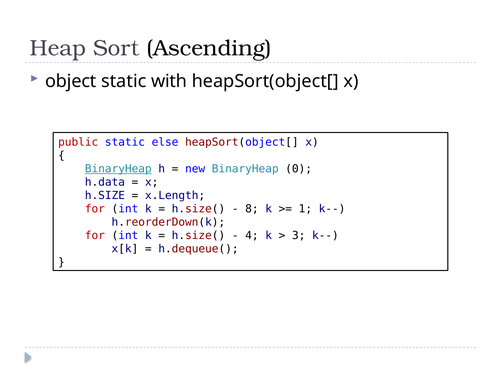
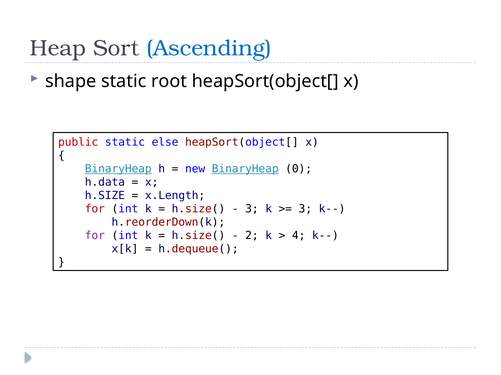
Ascending colour: black -> blue (209, 48)
object: object -> shape (71, 81)
with: with -> root (169, 81)
BinaryHeap underline: none -> present (245, 169)
8: 8 -> 3 (252, 209)
1: 1 -> 3 (305, 209)
for colour: red -> purple (95, 236)
4: 4 -> 2 (252, 236)
3: 3 -> 4 (299, 236)
